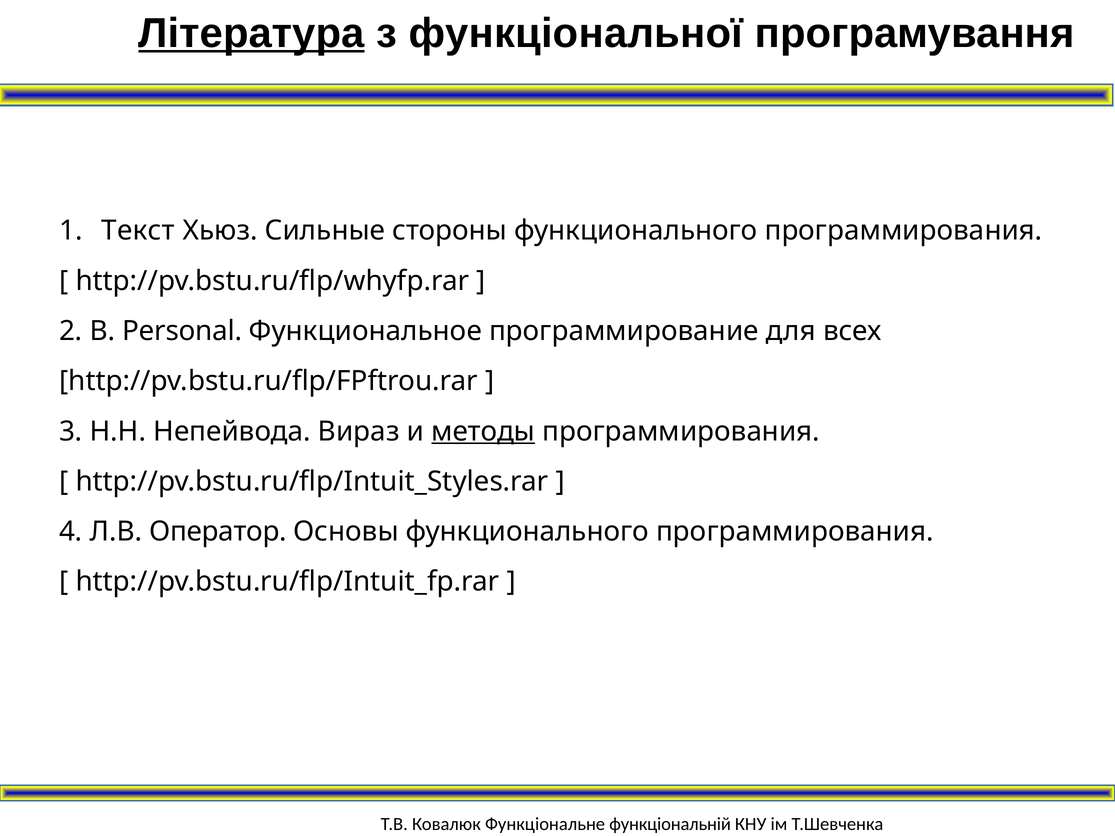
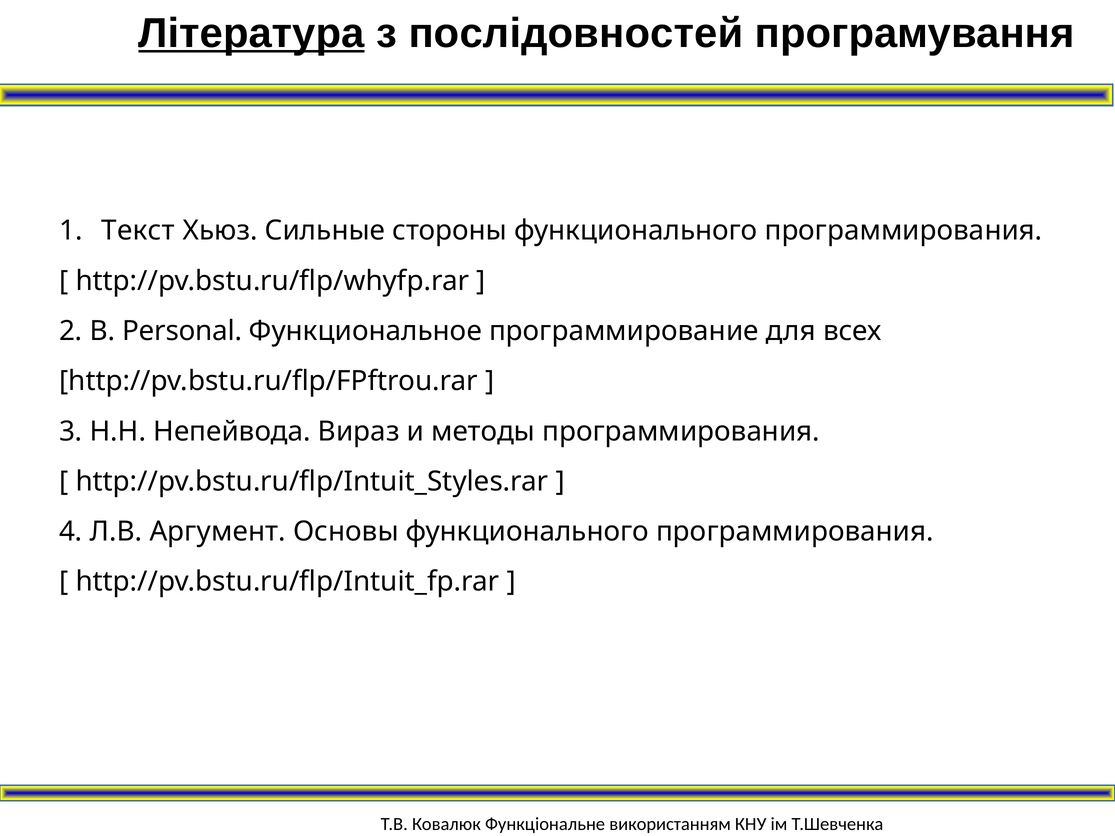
функціональної: функціональної -> послідовностей (576, 33)
методы underline: present -> none (483, 431)
Оператор: Оператор -> Аргумент (218, 532)
функціональній: функціональній -> використанням (670, 824)
